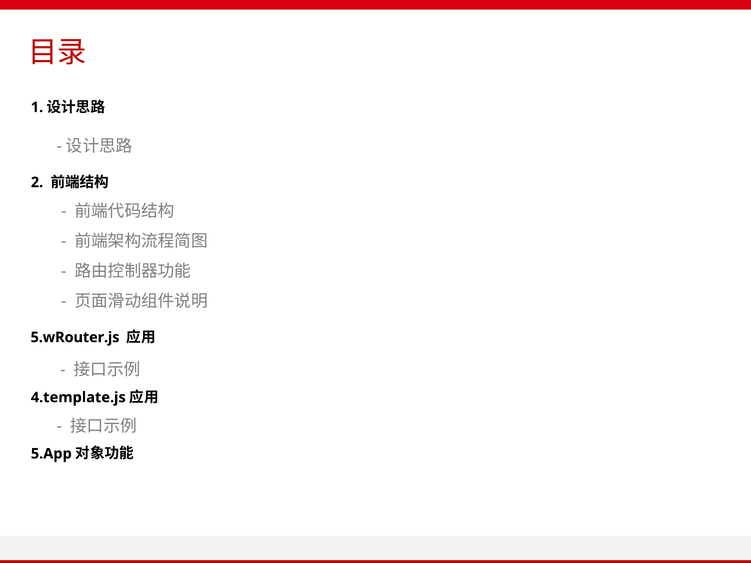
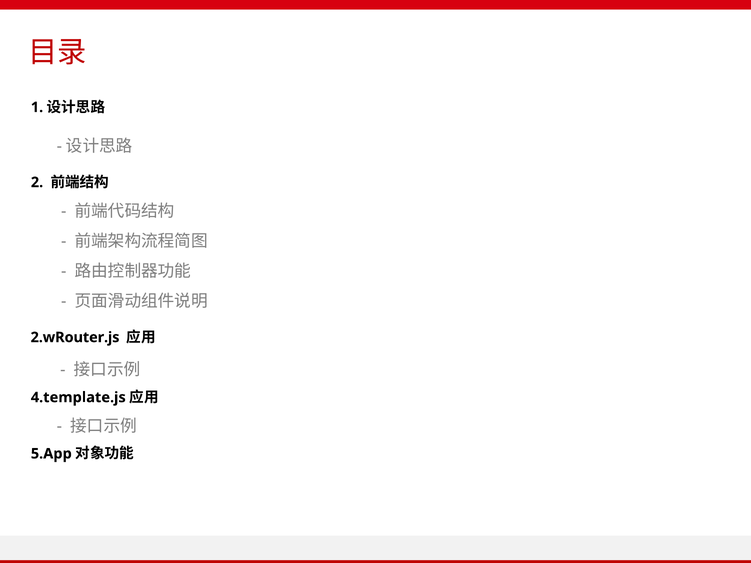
5.wRouter.js: 5.wRouter.js -> 2.wRouter.js (75, 338)
